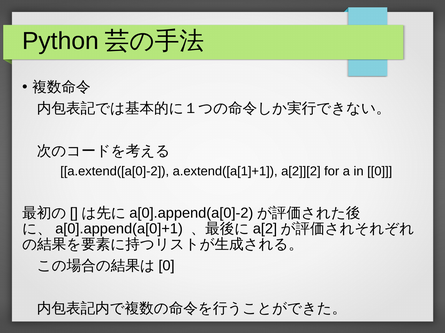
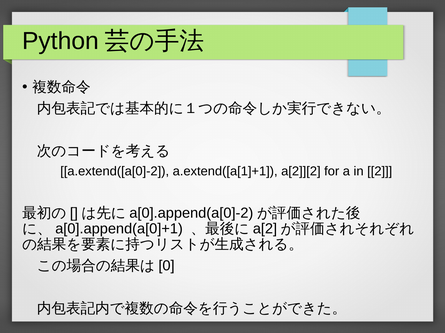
in 0: 0 -> 2 (380, 172)
